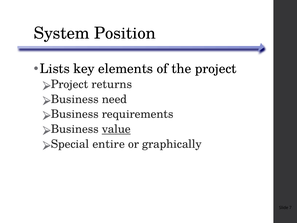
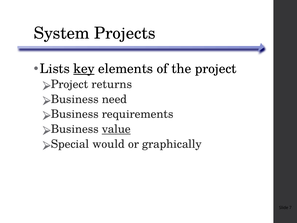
Position: Position -> Projects (125, 33)
key underline: none -> present (84, 69)
entire: entire -> would (109, 144)
